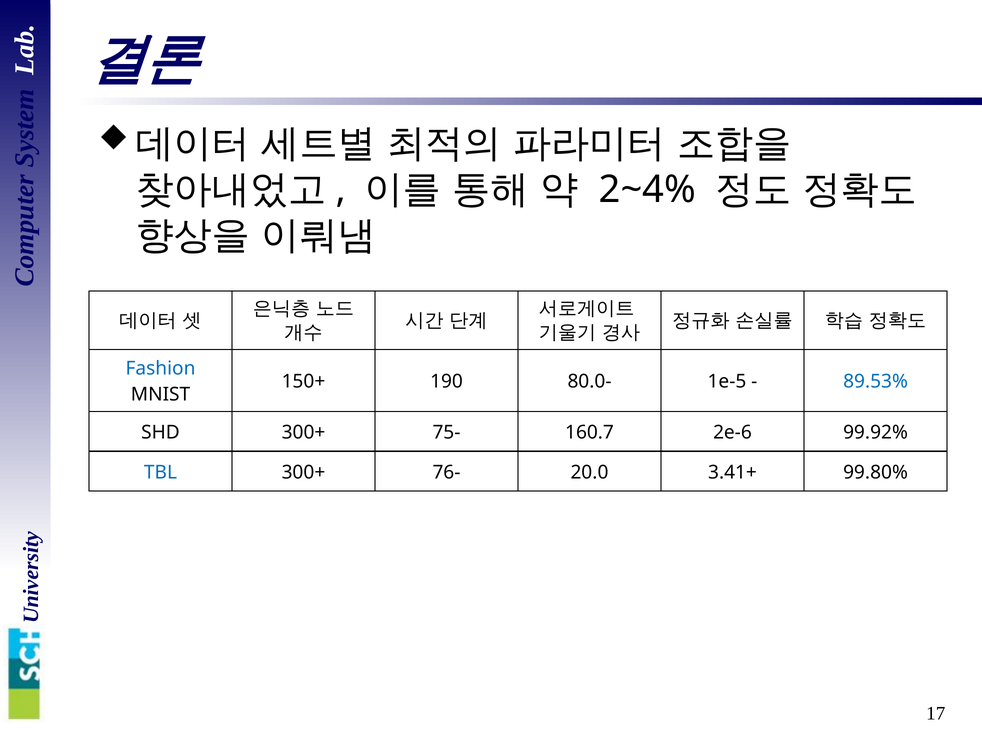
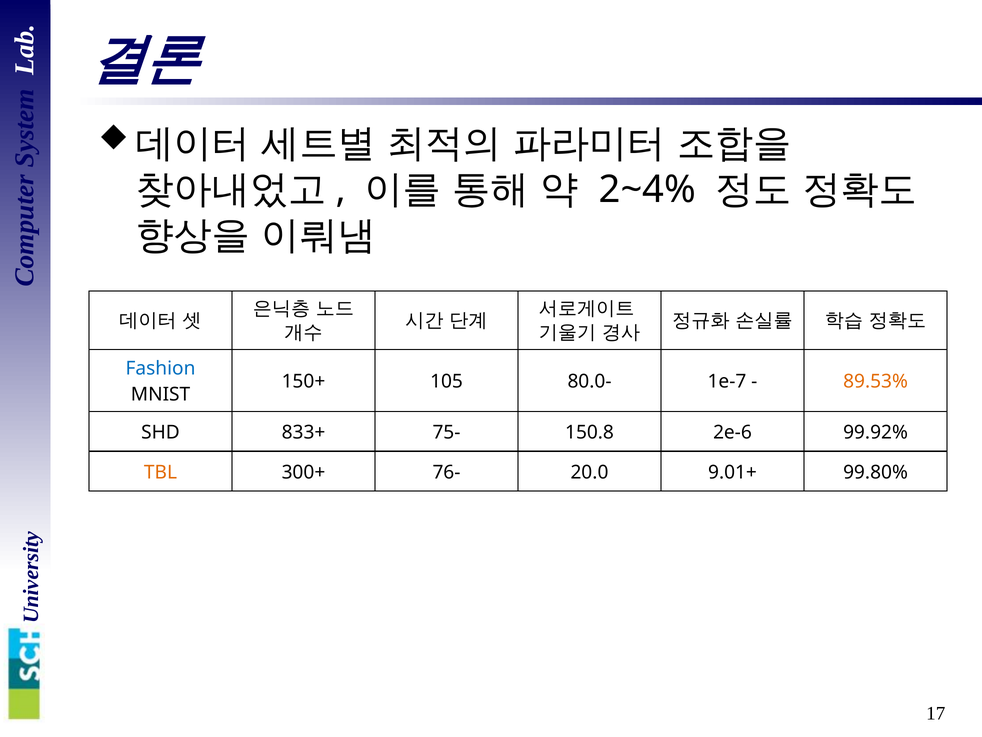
190: 190 -> 105 (447, 381)
1e-5: 1e-5 -> 1e-7 (727, 381)
89.53% colour: blue -> orange (876, 381)
SHD 300+: 300+ -> 833+ (304, 432)
160.7: 160.7 -> 150.8 (589, 432)
TBL colour: blue -> orange (161, 472)
3.41+: 3.41+ -> 9.01+ (732, 472)
